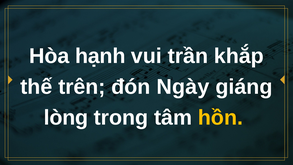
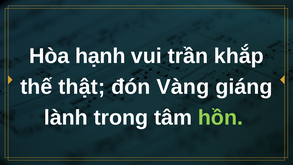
trên: trên -> thật (82, 87)
Ngày: Ngày -> Vàng (183, 87)
lòng: lòng -> lành (66, 118)
hồn colour: yellow -> light green (220, 118)
